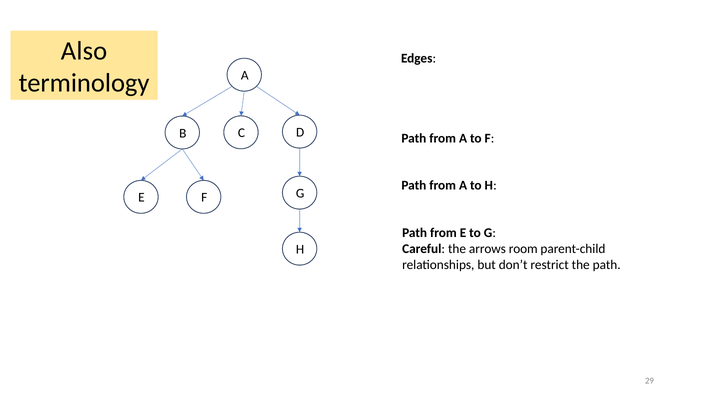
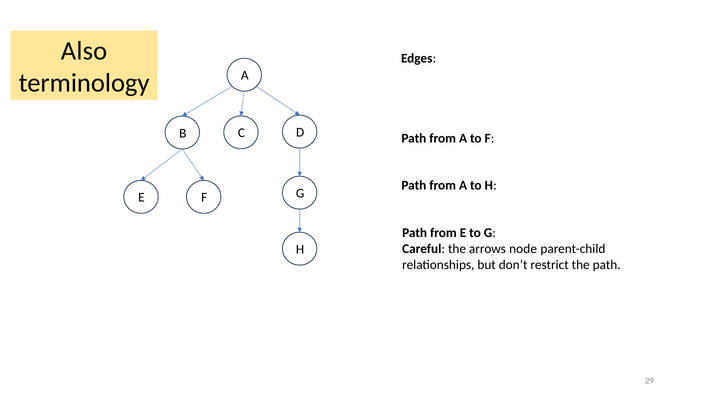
room: room -> node (523, 248)
